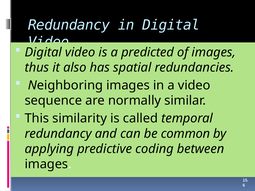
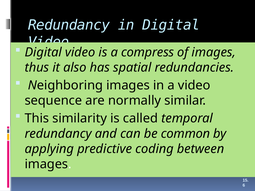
predicted: predicted -> compress (148, 52)
